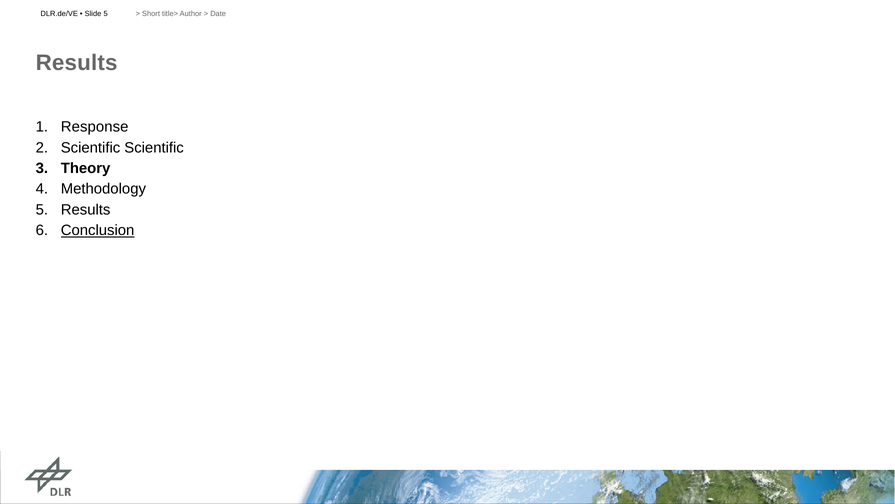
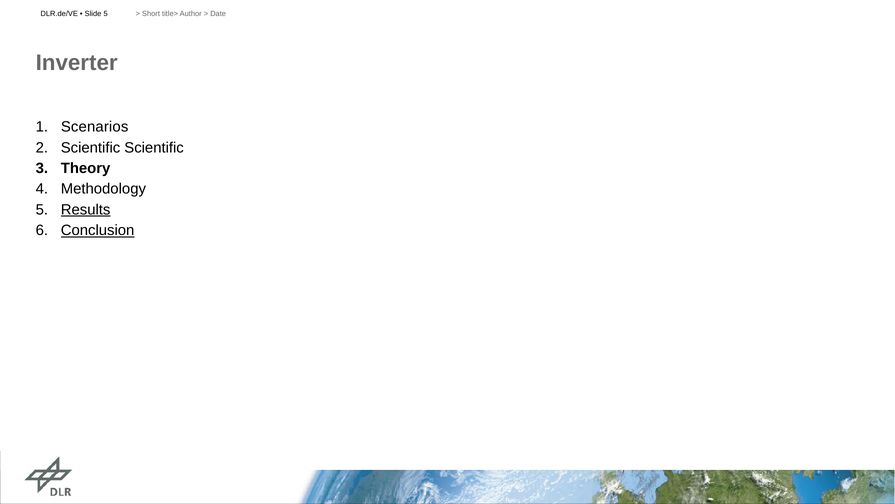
Results: Results -> Inverter (77, 63)
Response: Response -> Scenarios (95, 127)
Results underline: none -> present (86, 210)
